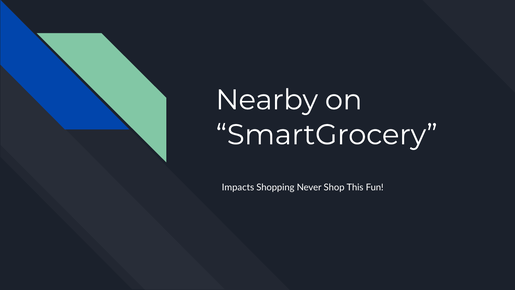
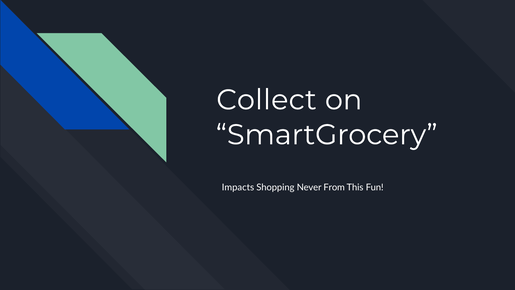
Nearby: Nearby -> Collect (267, 100)
Shop: Shop -> From (334, 187)
